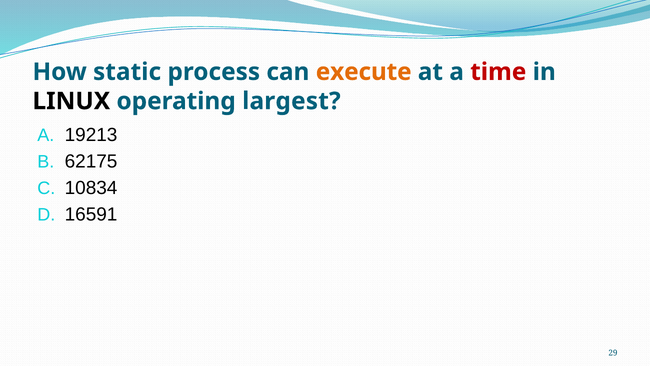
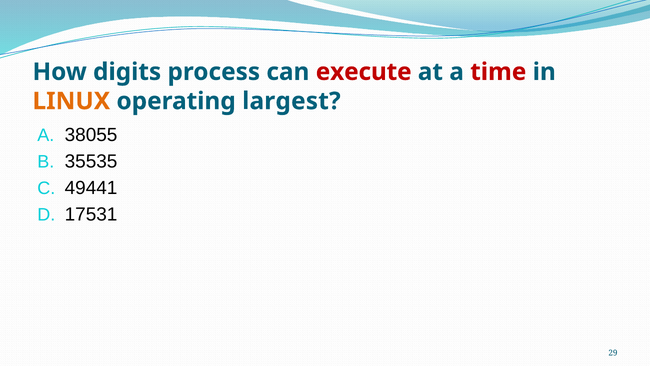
static: static -> digits (127, 72)
execute colour: orange -> red (364, 72)
LINUX colour: black -> orange (71, 101)
19213: 19213 -> 38055 (91, 135)
62175: 62175 -> 35535 (91, 161)
10834: 10834 -> 49441 (91, 188)
16591: 16591 -> 17531 (91, 214)
